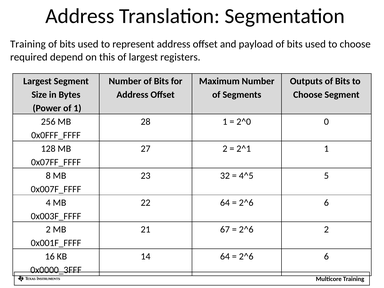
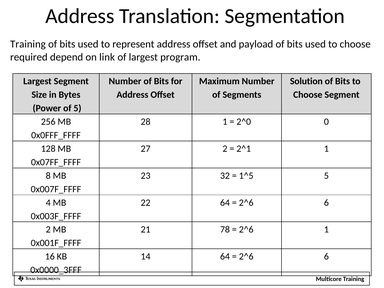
this: this -> link (107, 57)
registers: registers -> program (180, 57)
Outputs: Outputs -> Solution (306, 81)
of 1: 1 -> 5 (77, 108)
4^5: 4^5 -> 1^5 (246, 176)
67: 67 -> 78 (225, 230)
2^6 2: 2 -> 1 (326, 230)
